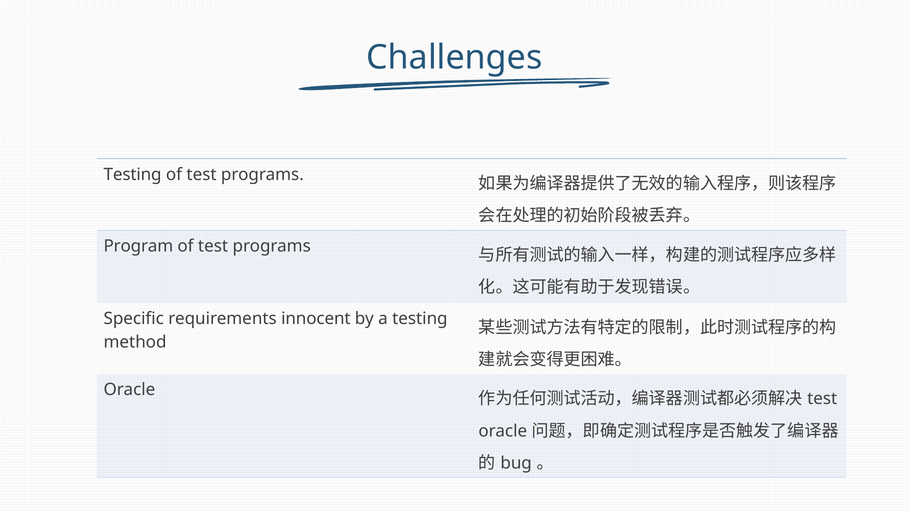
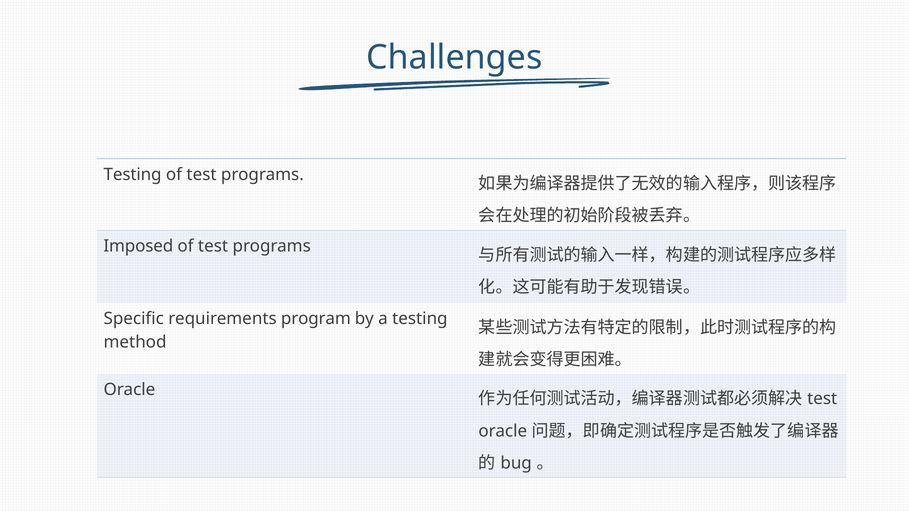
Program: Program -> Imposed (138, 246)
innocent: innocent -> program (316, 319)
